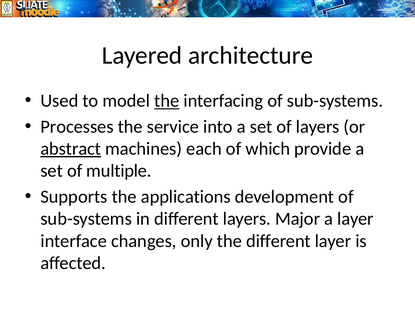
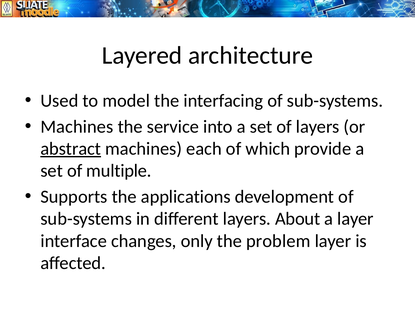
the underline: present -> none (167, 101)
Processes: Processes -> Machines (77, 127)
Major: Major -> About (298, 219)
the different: different -> problem (278, 241)
